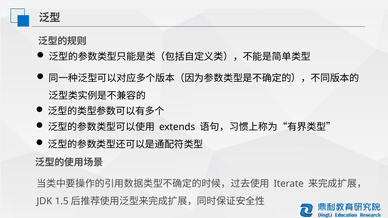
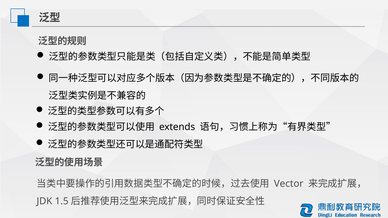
Iterate: Iterate -> Vector (289, 184)
